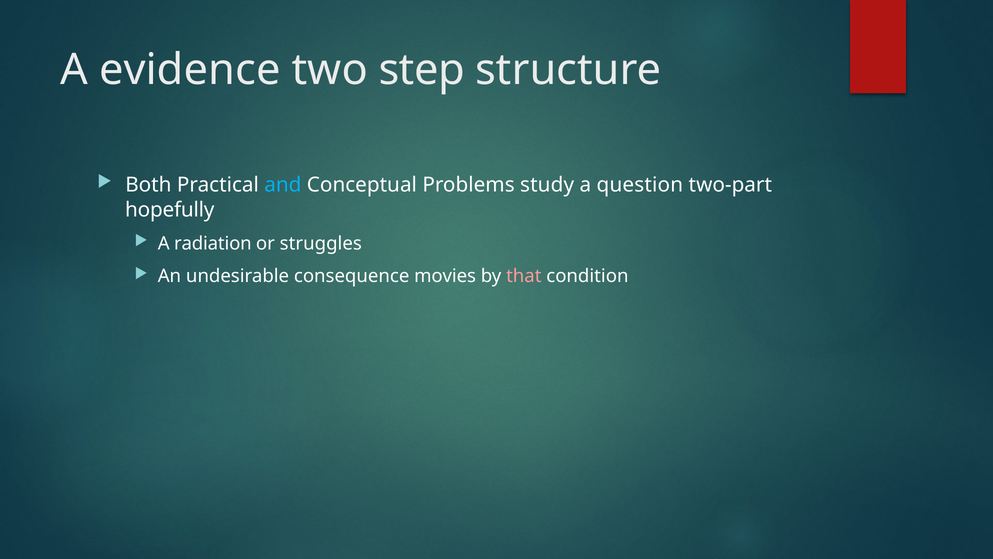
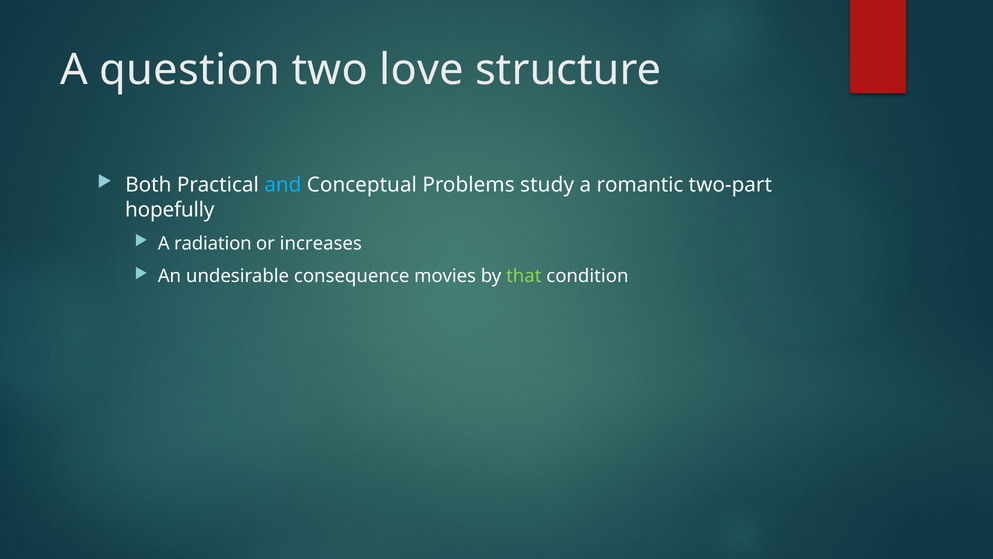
evidence: evidence -> question (190, 70)
step: step -> love (421, 70)
question: question -> romantic (640, 185)
struggles: struggles -> increases (321, 243)
that colour: pink -> light green (524, 276)
